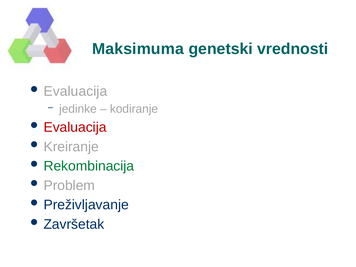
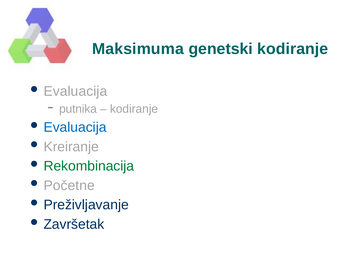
genetski vrednosti: vrednosti -> kodiranje (293, 49)
jedinke: jedinke -> putnika (78, 109)
Evaluacija colour: red -> blue (75, 127)
Problem: Problem -> Početne (69, 185)
